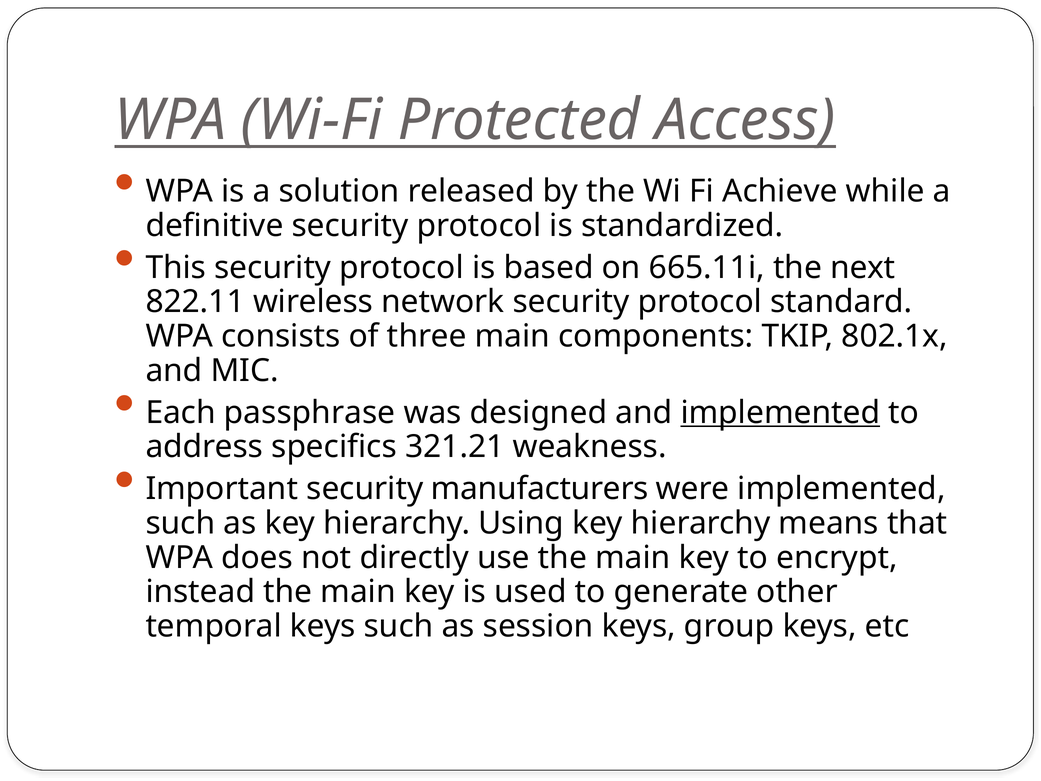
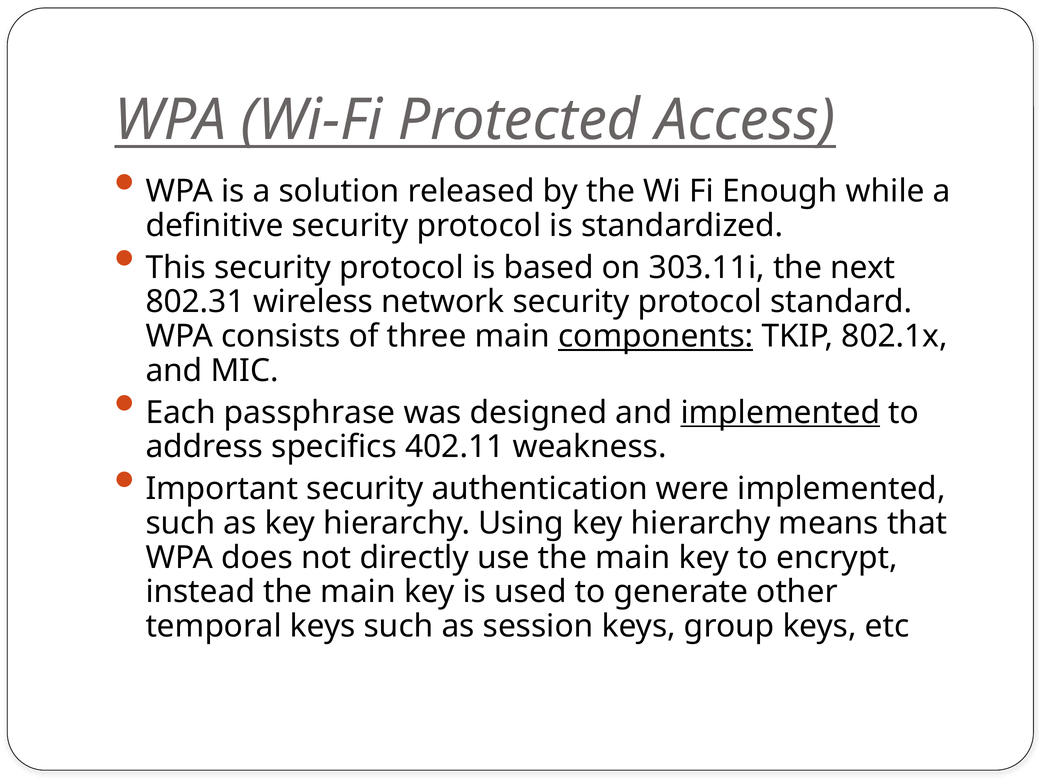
Achieve: Achieve -> Enough (780, 191)
665.11i: 665.11i -> 303.11i (707, 268)
822.11: 822.11 -> 802.31 (195, 302)
components underline: none -> present (656, 336)
321.21: 321.21 -> 402.11 (455, 447)
manufacturers: manufacturers -> authentication (540, 489)
